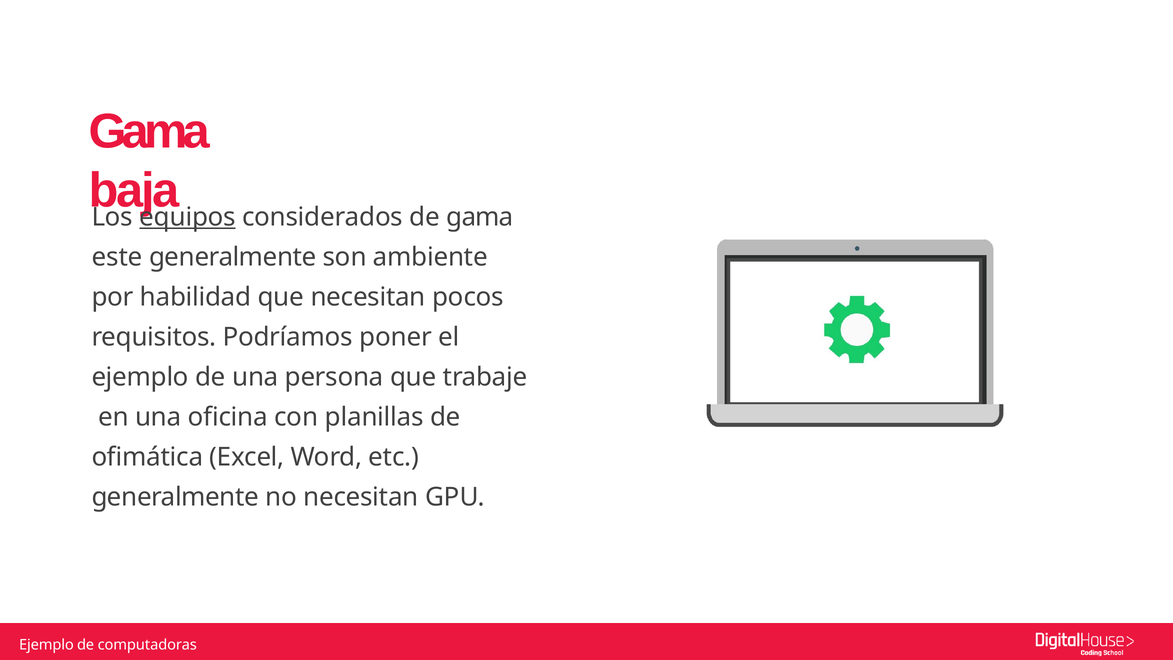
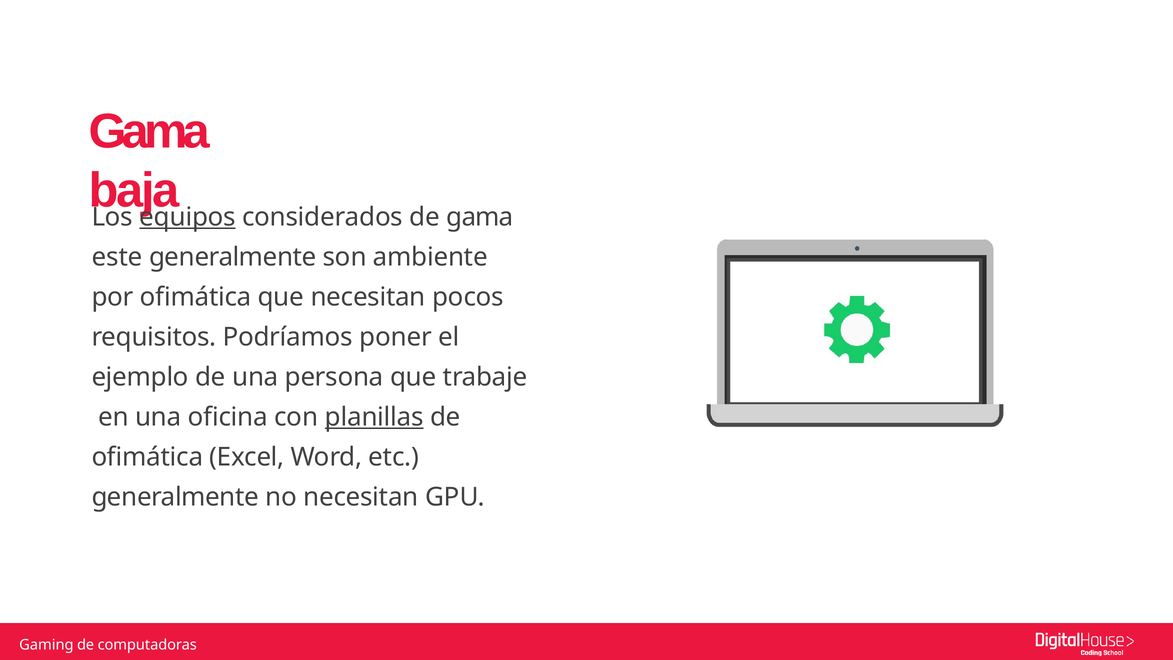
por habilidad: habilidad -> oﬁmática (196, 297)
planillas underline: none -> present (374, 417)
Ejemplo: Ejemplo -> Gaming (46, 645)
